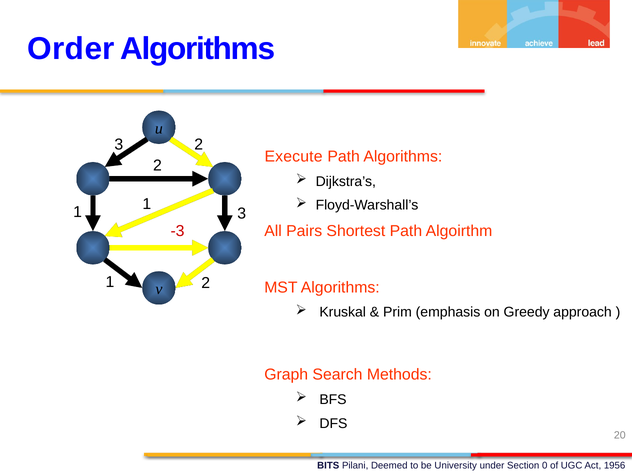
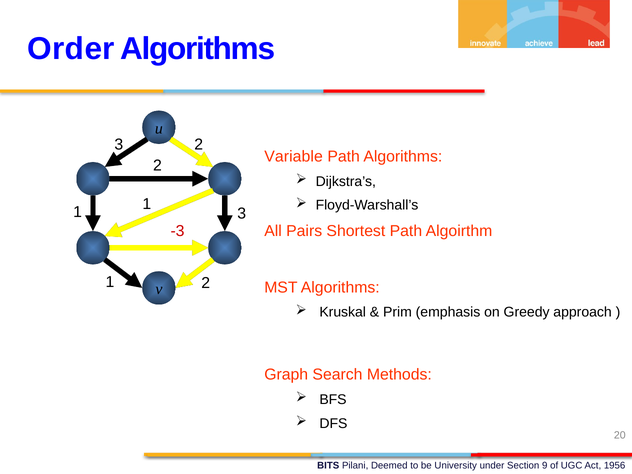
Execute: Execute -> Variable (294, 157)
0: 0 -> 9 (545, 465)
